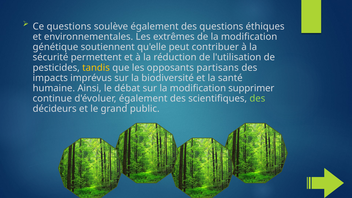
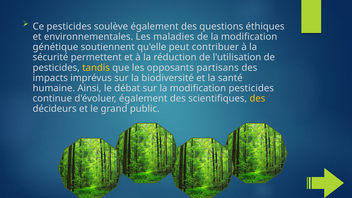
Ce questions: questions -> pesticides (69, 26)
extrêmes: extrêmes -> maladies (174, 37)
modification supprimer: supprimer -> pesticides (251, 88)
des colour: light green -> yellow (257, 98)
